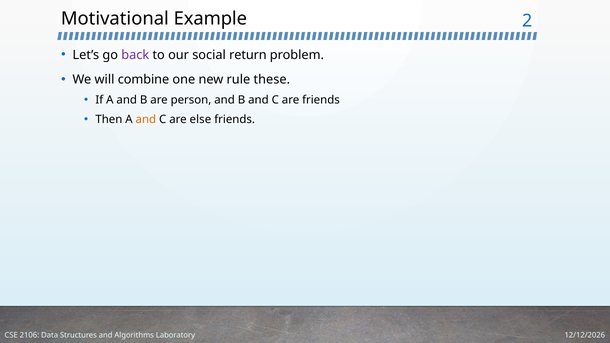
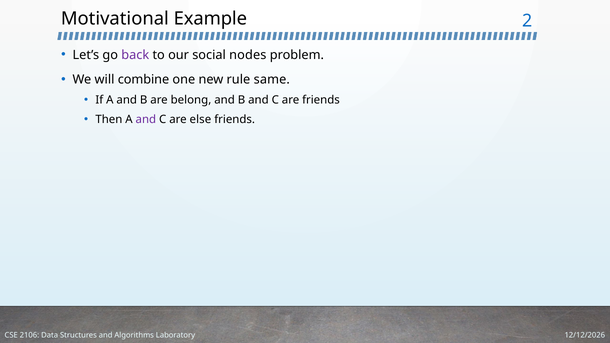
return: return -> nodes (248, 55)
these: these -> same (272, 80)
person: person -> belong (191, 100)
and colour: orange -> purple (146, 120)
